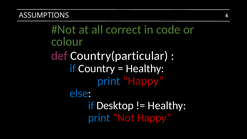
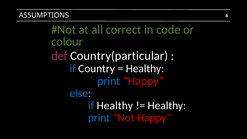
if Desktop: Desktop -> Healthy (115, 106)
